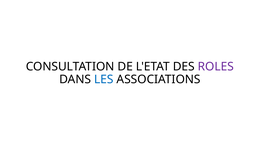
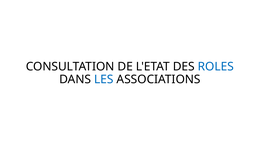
ROLES colour: purple -> blue (216, 67)
